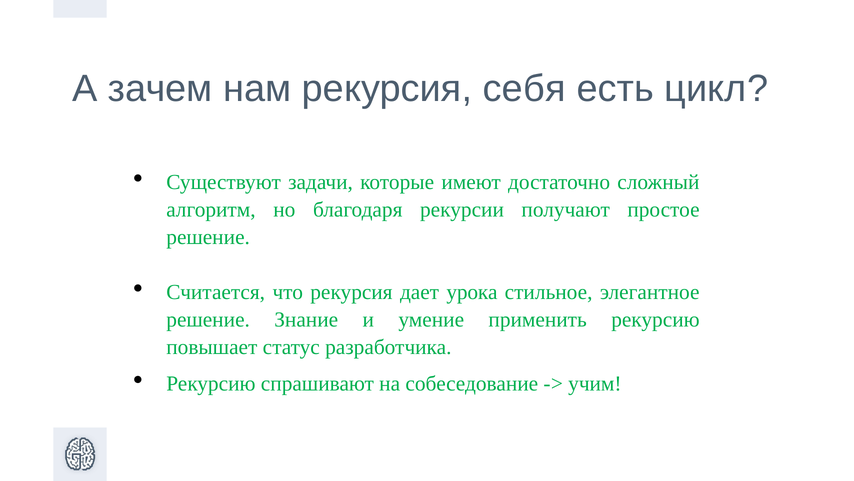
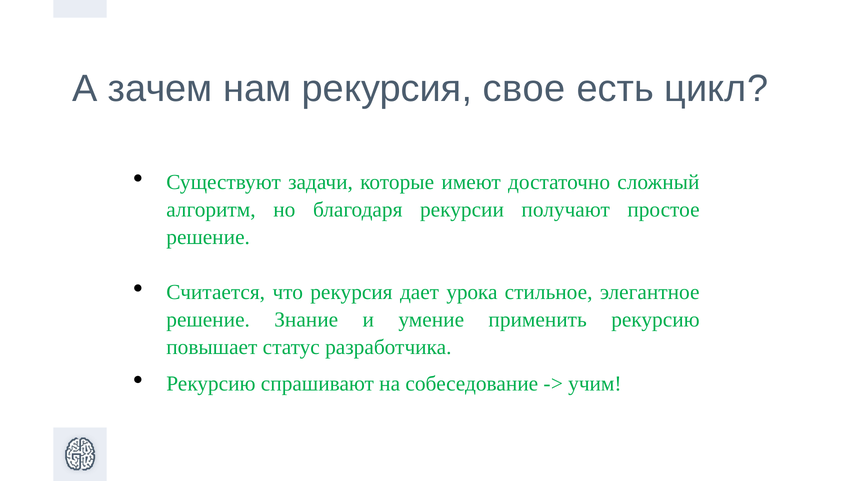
себя: себя -> свое (524, 89)
